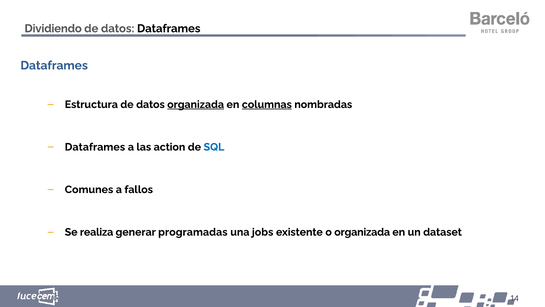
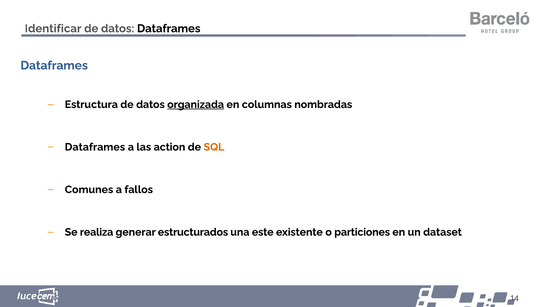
Dividiendo: Dividiendo -> Identificar (53, 28)
columnas underline: present -> none (267, 104)
SQL colour: blue -> orange (214, 147)
programadas: programadas -> estructurados (193, 232)
jobs: jobs -> este (263, 232)
o organizada: organizada -> particiones (362, 232)
